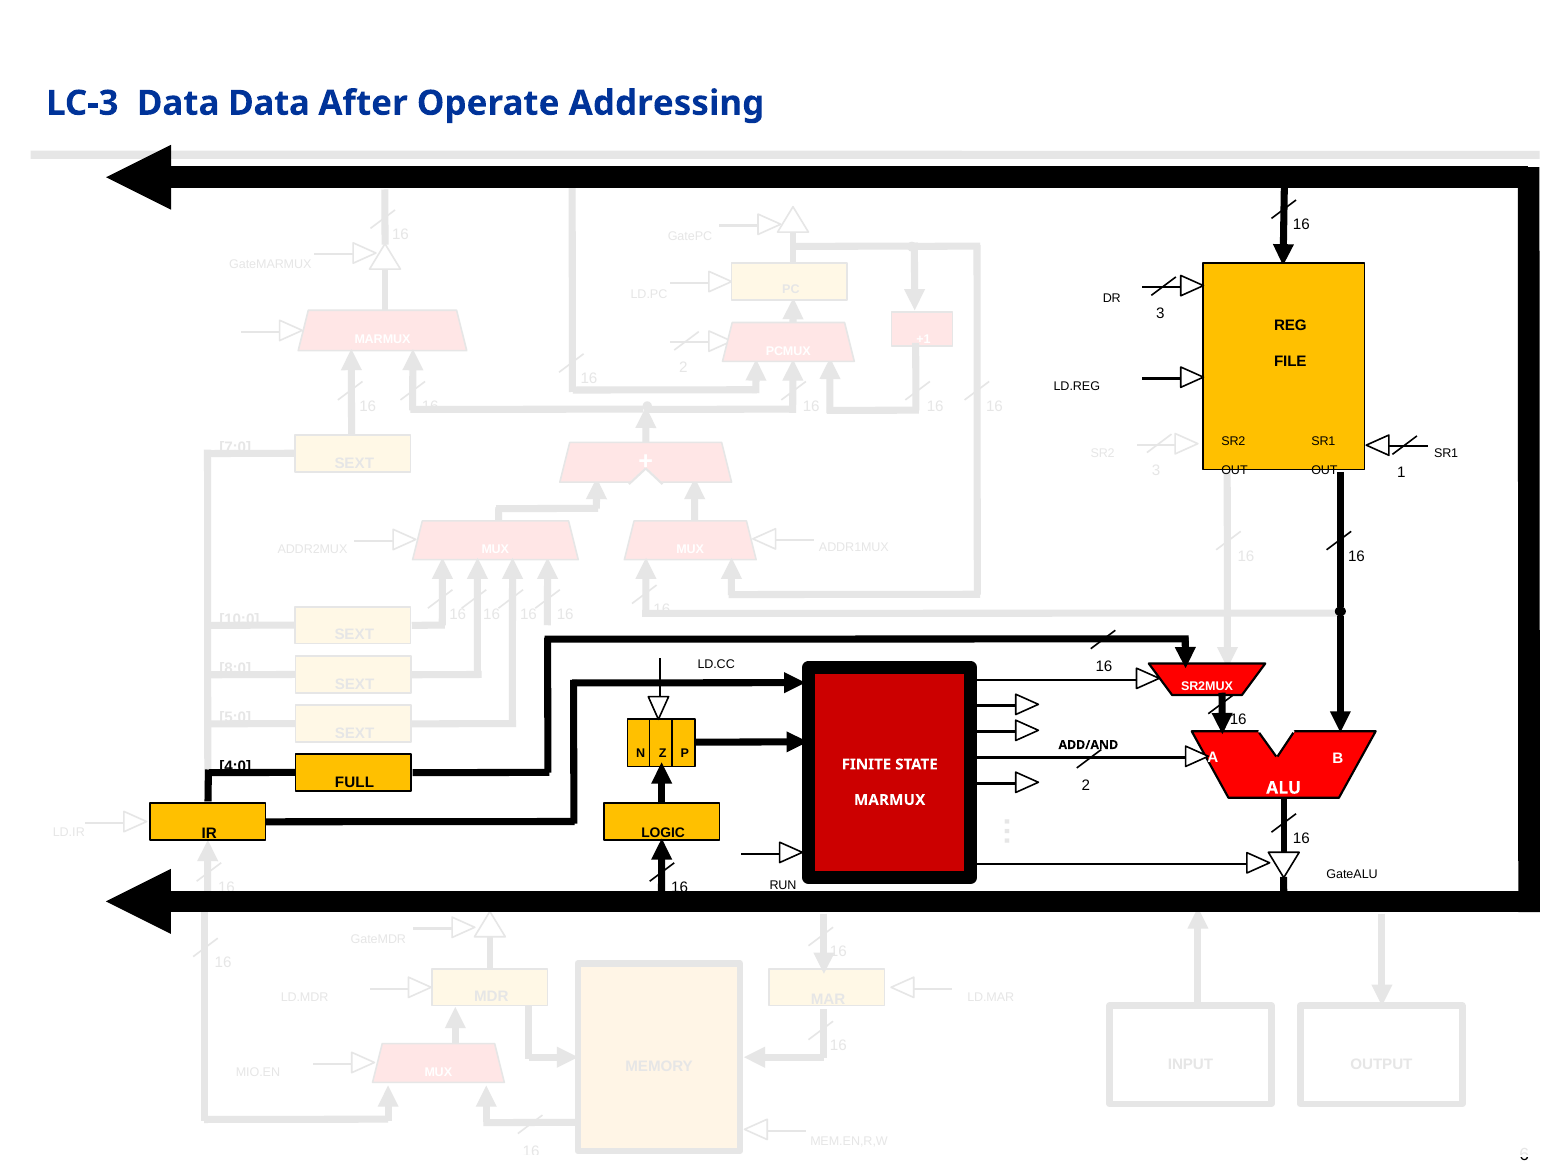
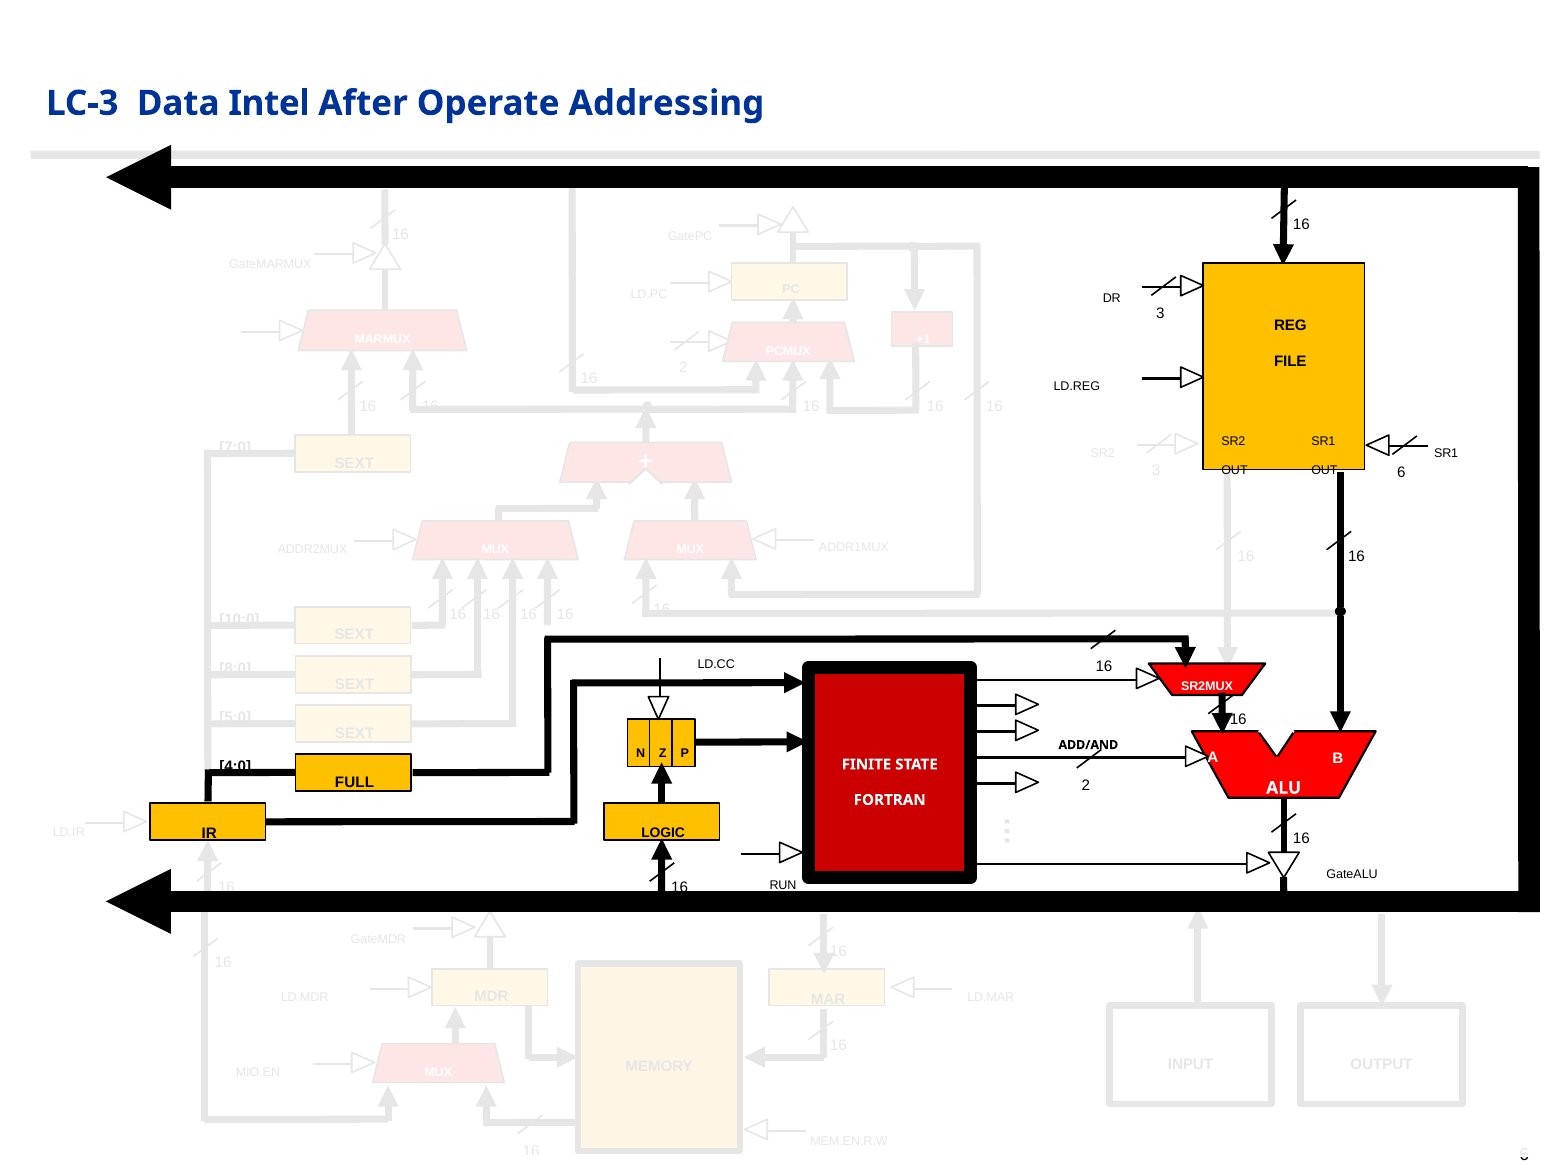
Data Data: Data -> Intel (269, 103)
OUT 1: 1 -> 6 (1401, 472)
MARMUX: MARMUX -> FORTRAN (890, 800)
